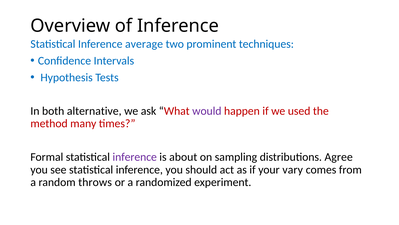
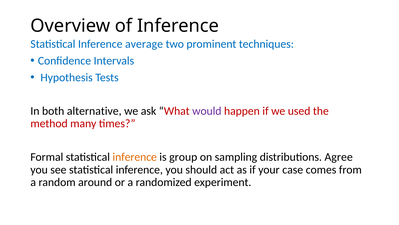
inference colour: purple -> orange (135, 157)
about: about -> group (183, 157)
vary: vary -> case (293, 169)
throws: throws -> around (95, 182)
